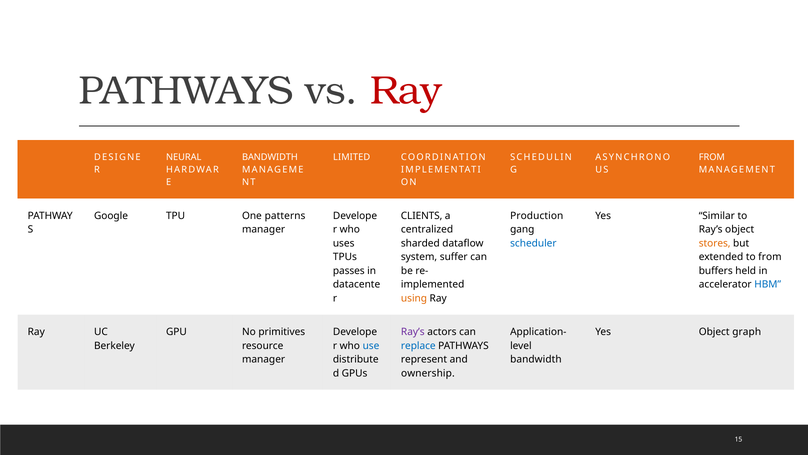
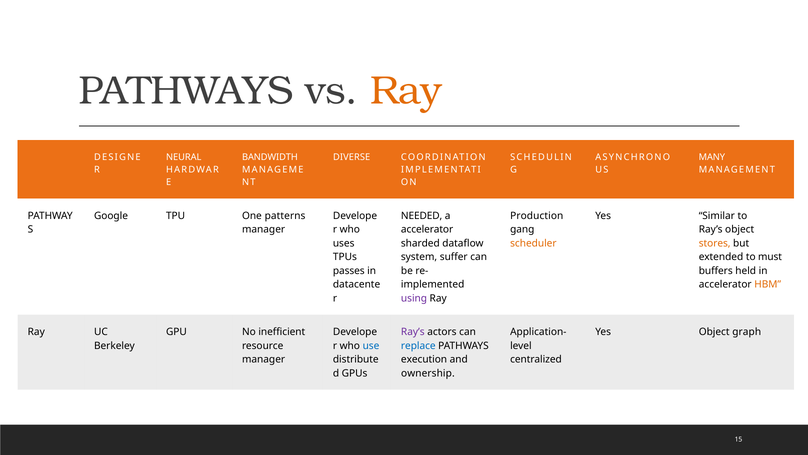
Ray colour: red -> orange (406, 90)
LIMITED: LIMITED -> DIVERSE (352, 157)
FROM: FROM -> MANY (712, 157)
CLIENTS: CLIENTS -> NEEDED (422, 216)
centralized: centralized -> accelerator (427, 229)
scheduler colour: blue -> orange (533, 243)
to from: from -> must (770, 257)
HBM colour: blue -> orange (768, 284)
using colour: orange -> purple (414, 298)
primitives: primitives -> inefficient (282, 332)
represent: represent -> execution (424, 359)
bandwidth: bandwidth -> centralized (536, 359)
